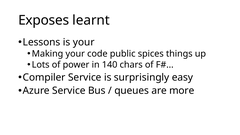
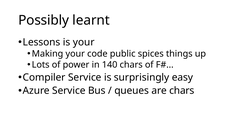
Exposes: Exposes -> Possibly (44, 20)
are more: more -> chars (182, 91)
